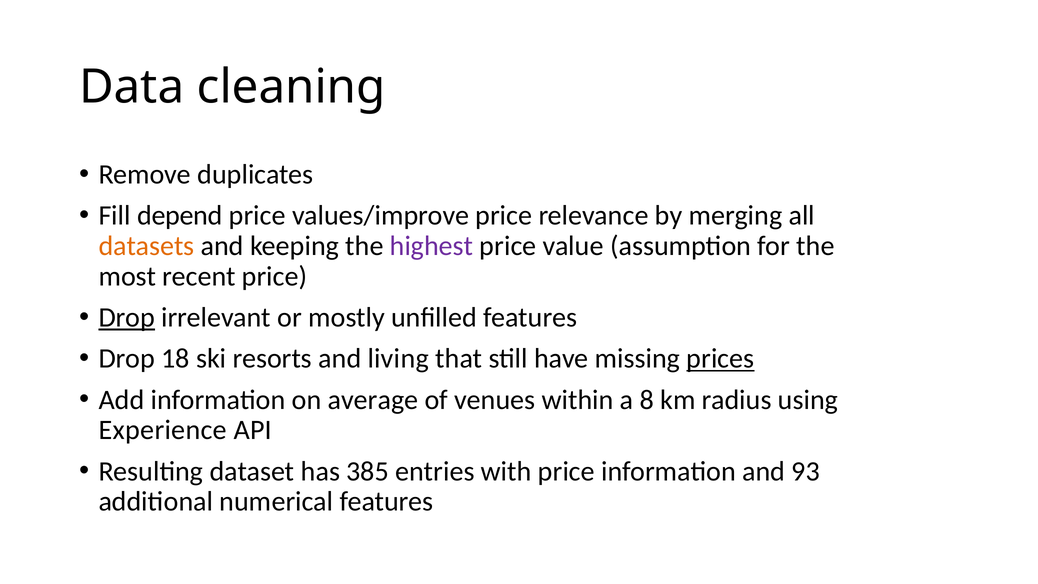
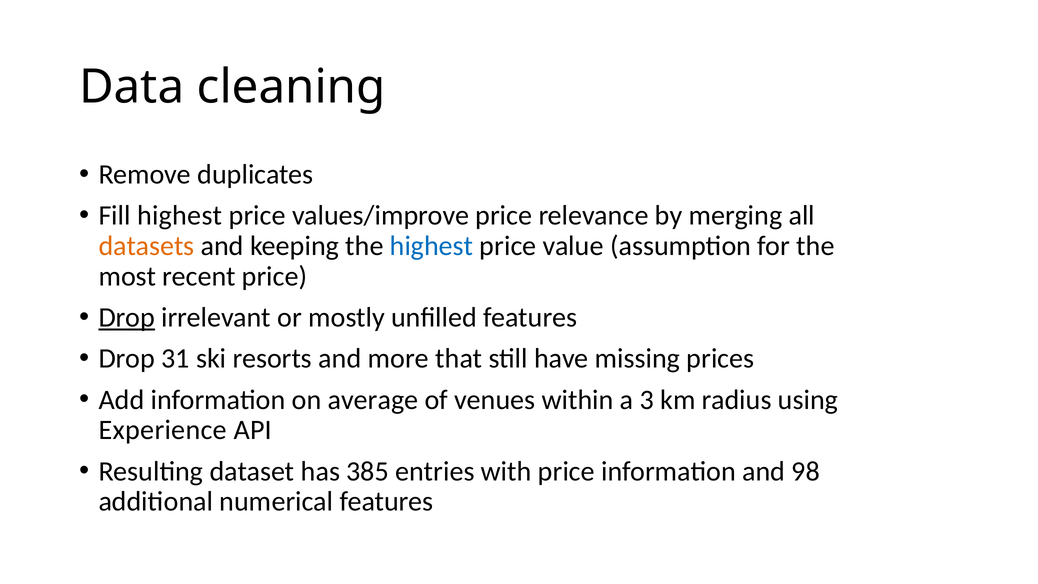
Fill depend: depend -> highest (180, 215)
highest colour: purple -> blue (432, 246)
18: 18 -> 31 (175, 358)
living: living -> more (398, 358)
prices underline: present -> none (720, 358)
8: 8 -> 3 (647, 400)
93: 93 -> 98 (806, 471)
